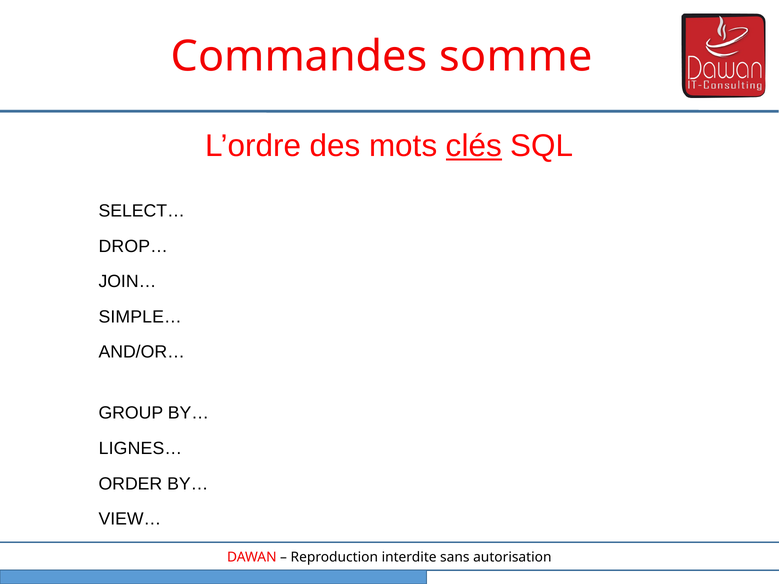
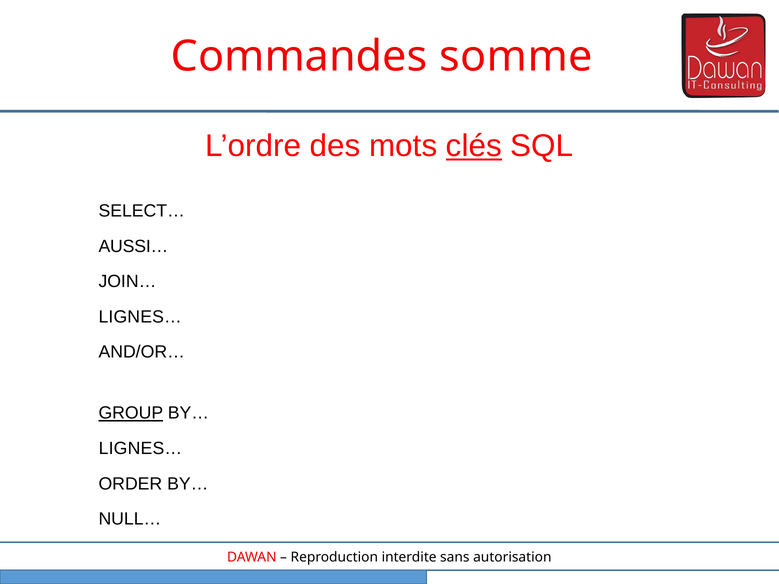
DROP…: DROP… -> AUSSI… (133, 246)
SIMPLE…: SIMPLE… -> LIGNES… (140, 317)
GROUP underline: none -> present (131, 413)
VIEW…: VIEW… -> NULL… (130, 519)
